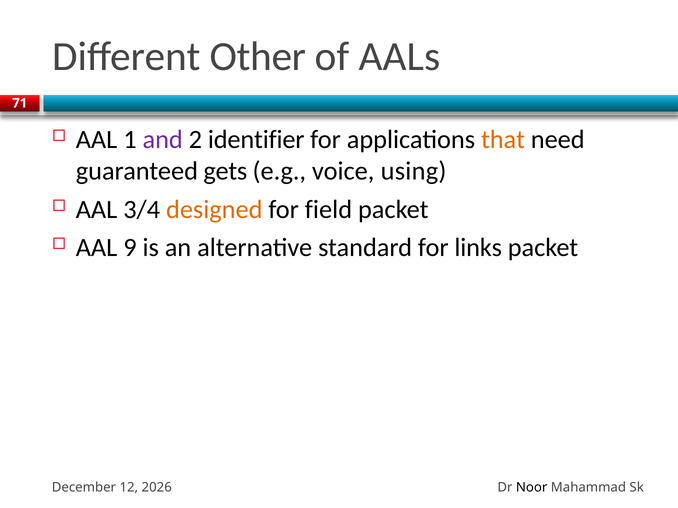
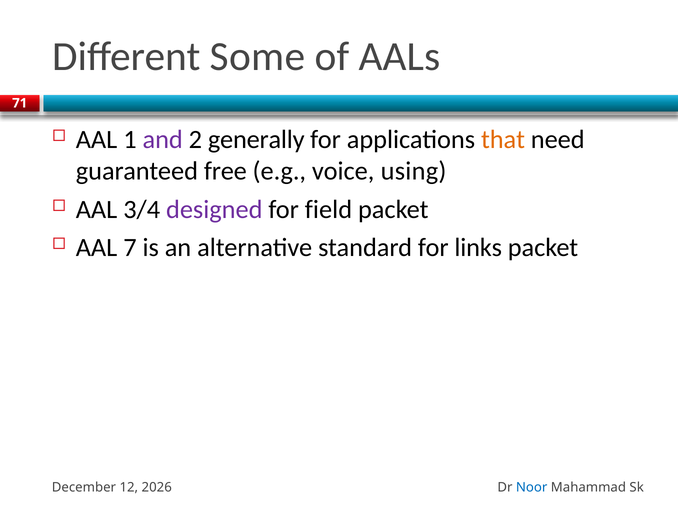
Other: Other -> Some (258, 57)
identifier: identifier -> generally (256, 140)
gets: gets -> free (225, 171)
designed colour: orange -> purple (214, 210)
9: 9 -> 7 (130, 248)
Noor colour: black -> blue (532, 488)
